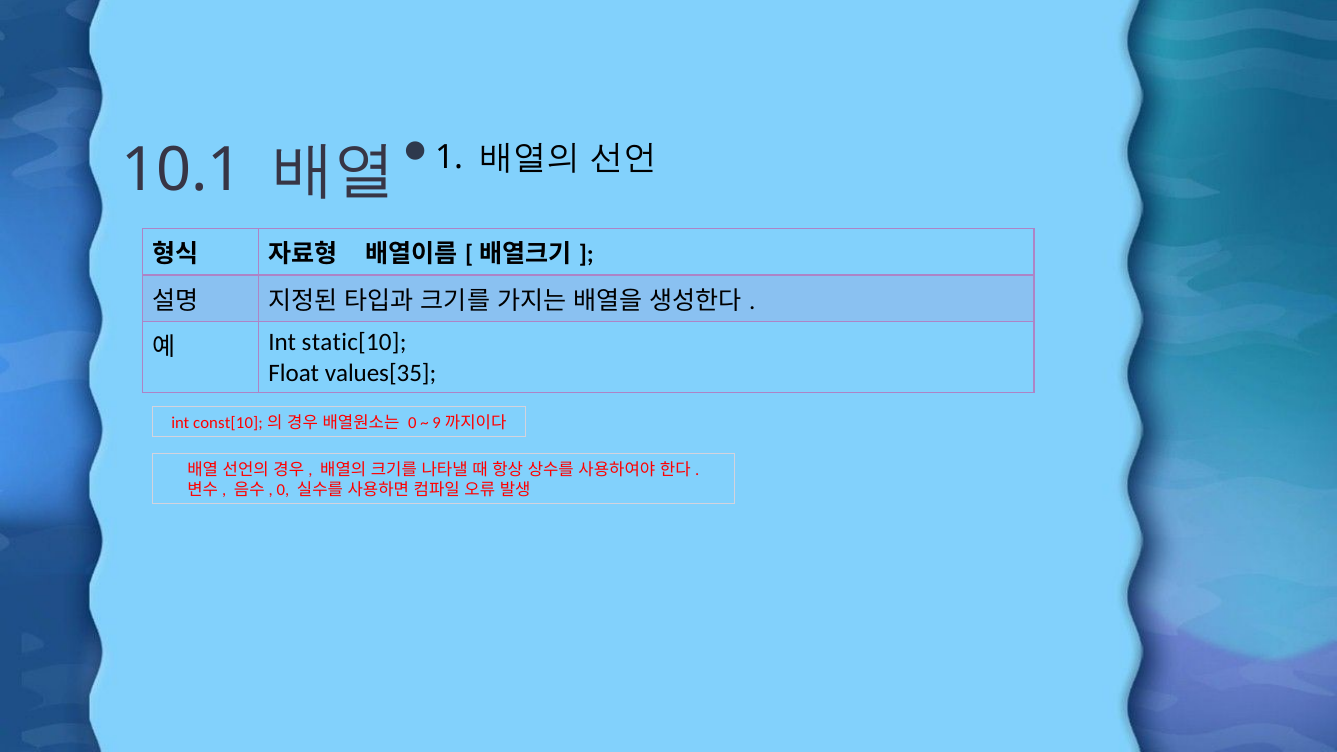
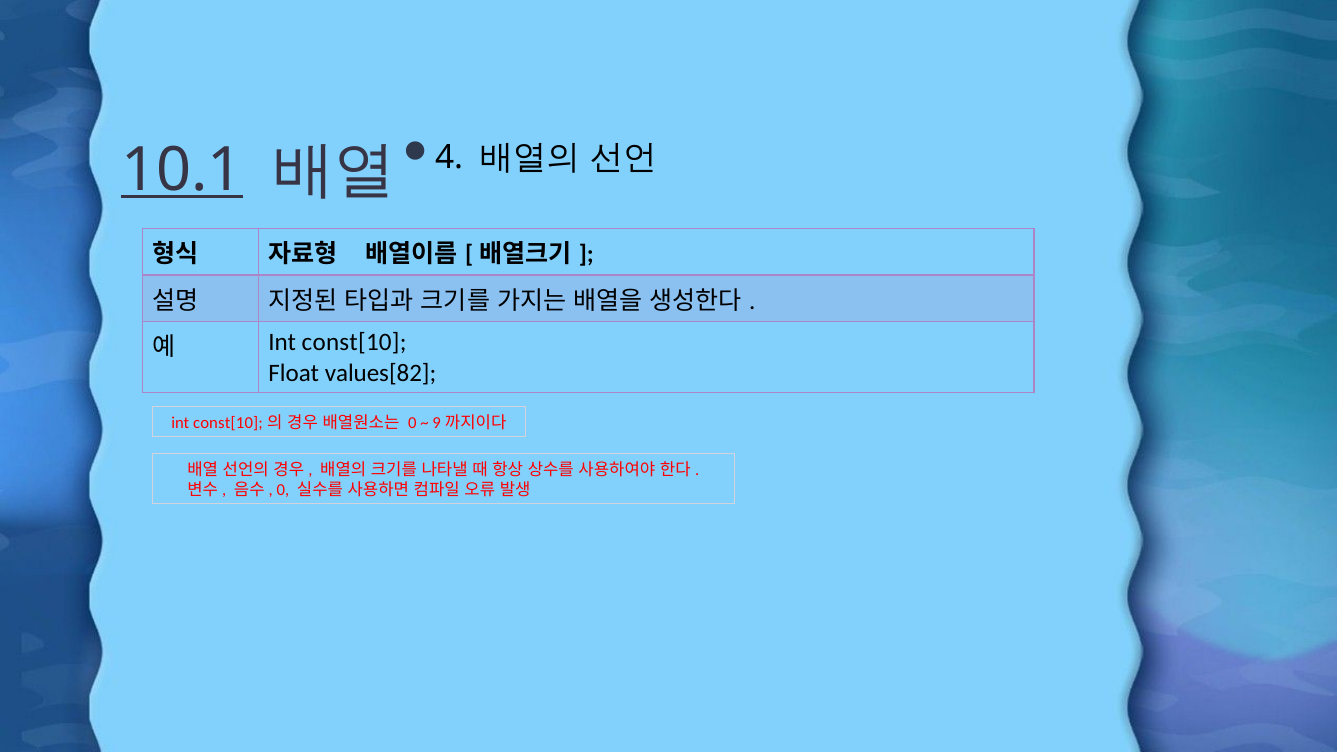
10.1 underline: none -> present (182, 170)
1: 1 -> 4 (449, 157)
static[10: static[10 -> const[10 (354, 342)
values[35: values[35 -> values[82 (381, 373)
